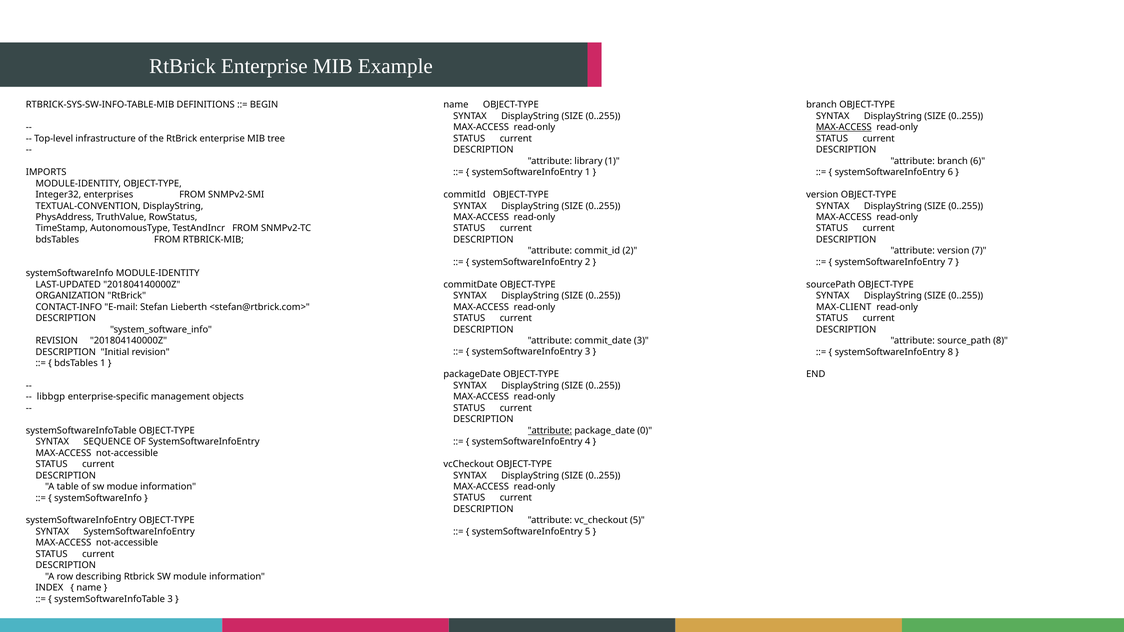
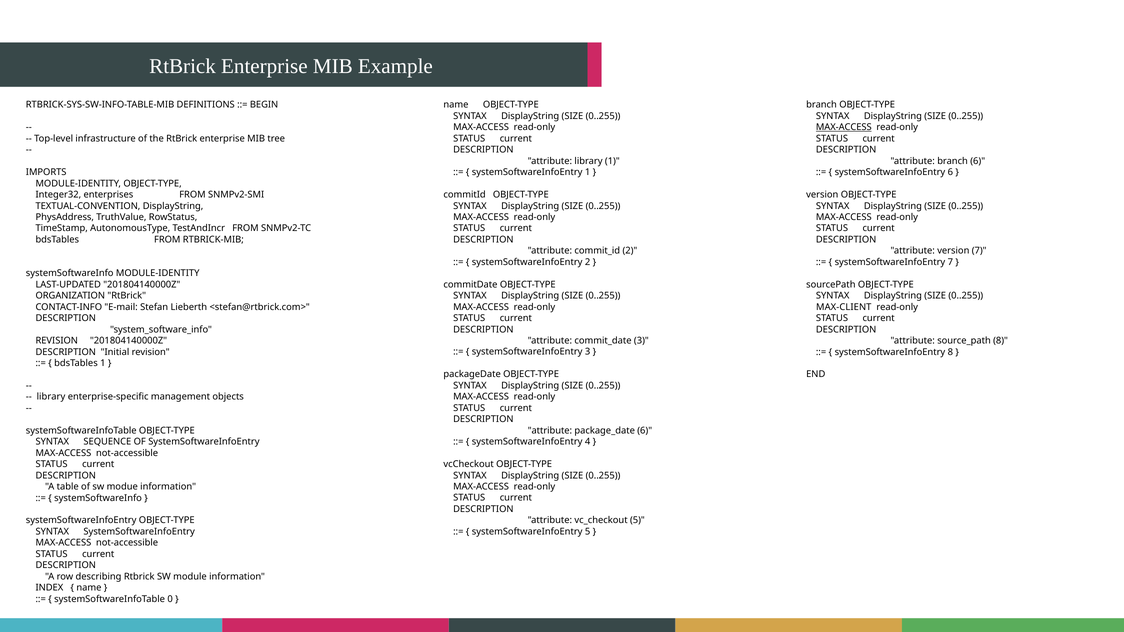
libbgp: libbgp -> library (51, 397)
attribute underline: present -> none (550, 431)
package_date 0: 0 -> 6 (645, 431)
systemSoftwareInfoTable 3: 3 -> 0 (170, 599)
